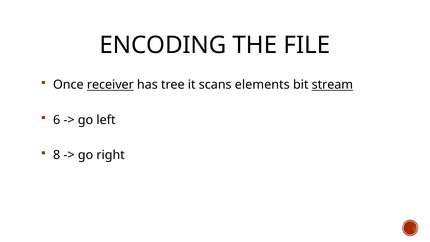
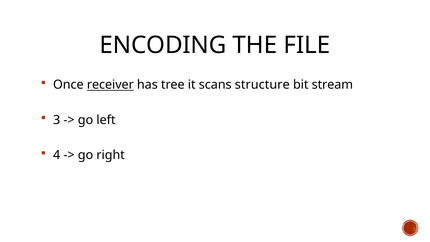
elements: elements -> structure (262, 85)
stream underline: present -> none (332, 85)
6: 6 -> 3 (57, 120)
8: 8 -> 4 (57, 155)
